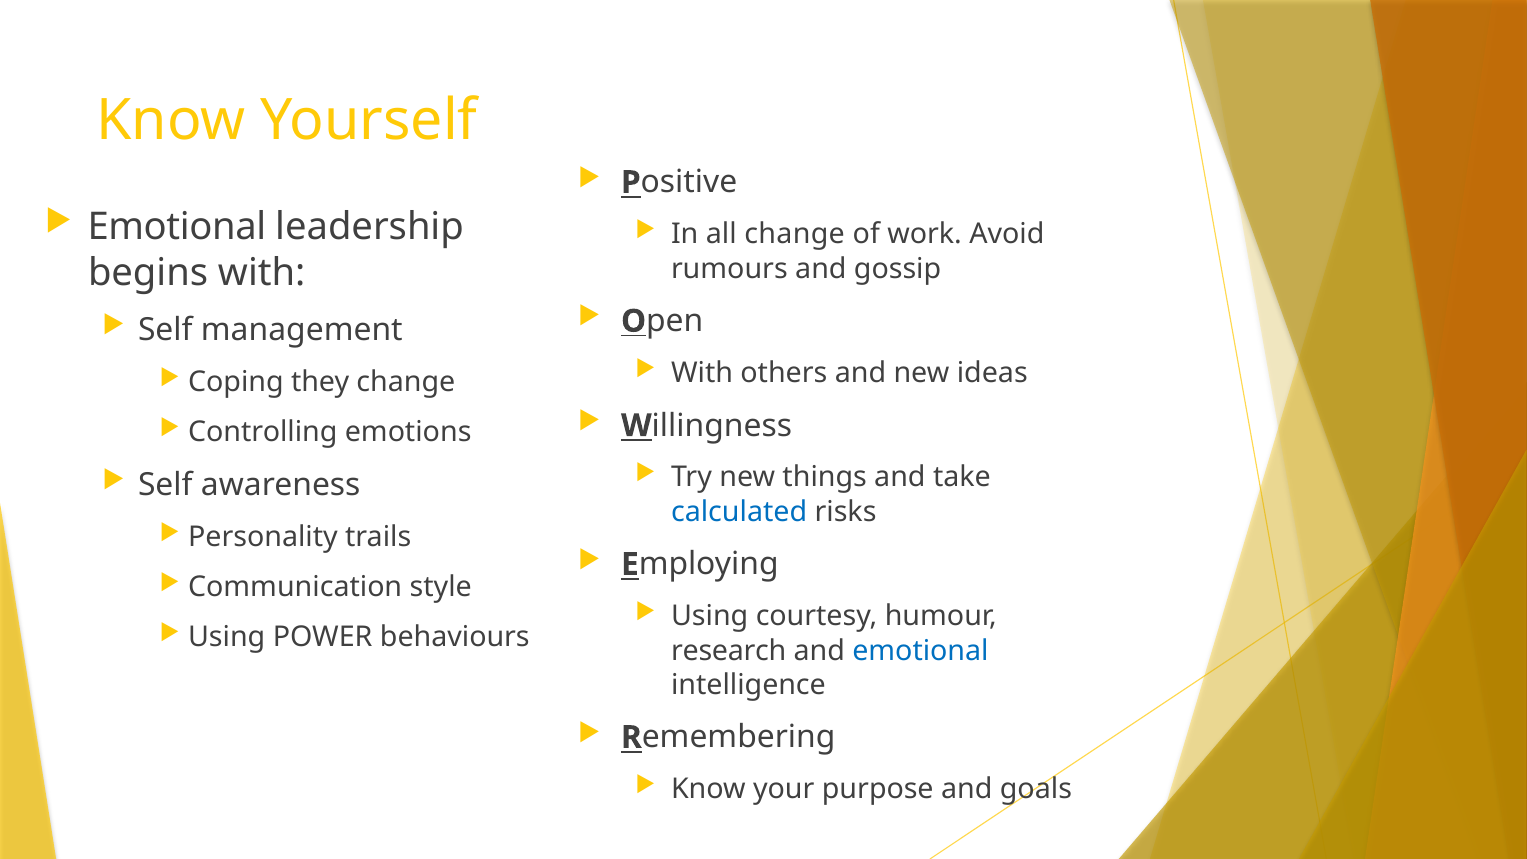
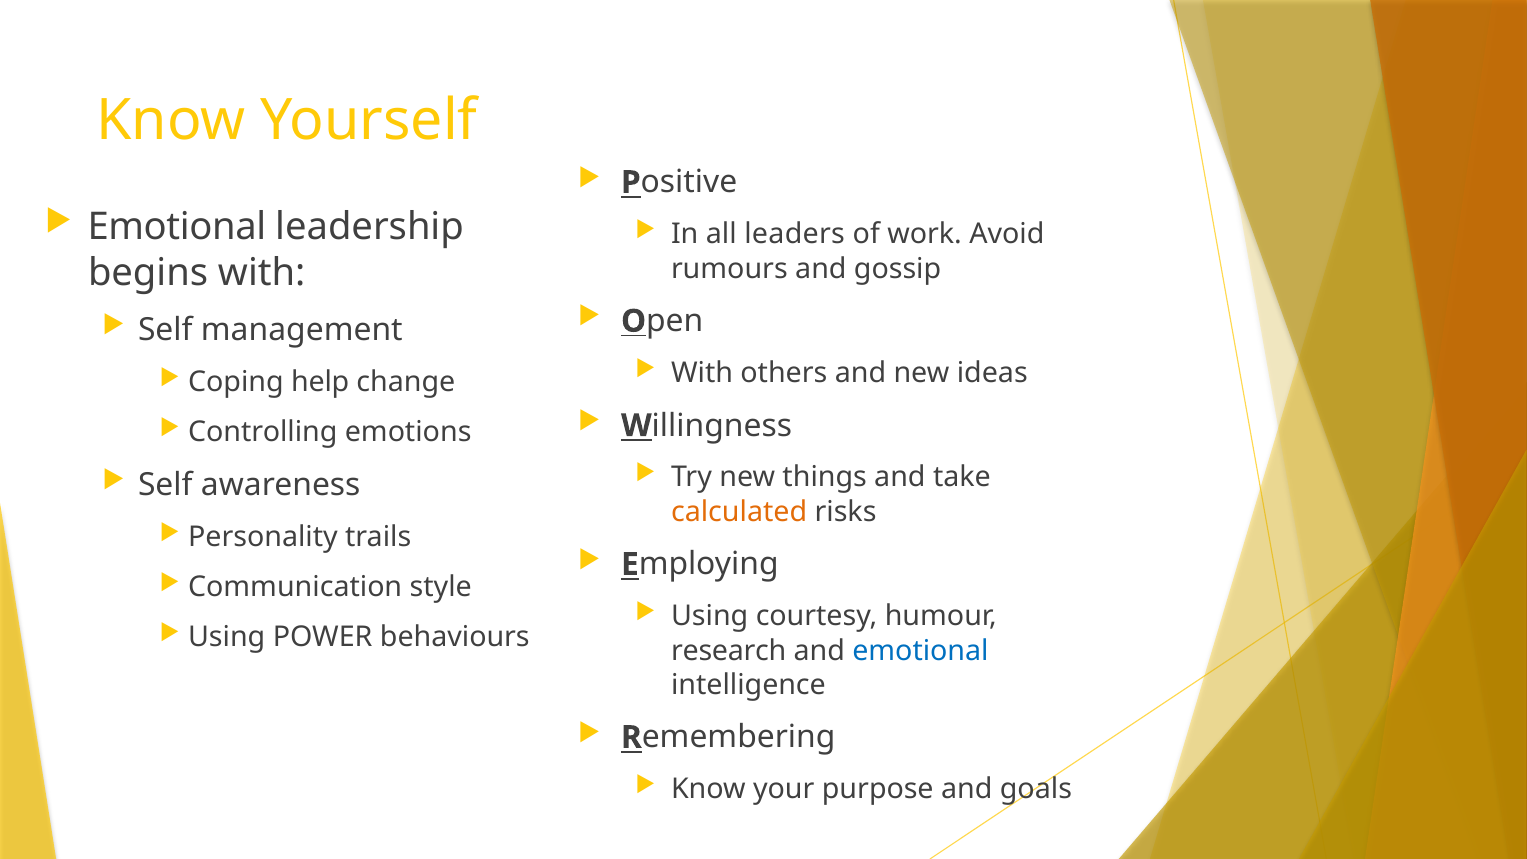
all change: change -> leaders (795, 234)
they: they -> help (320, 382)
calculated colour: blue -> orange (739, 512)
